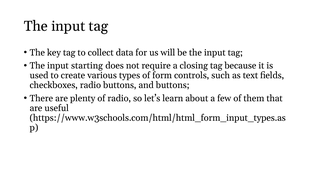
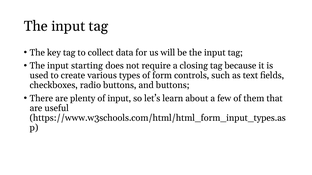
of radio: radio -> input (119, 99)
